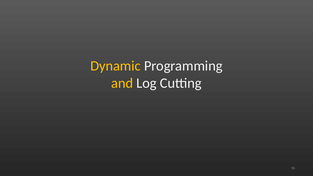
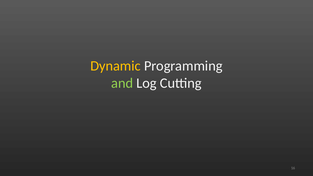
and colour: yellow -> light green (122, 83)
